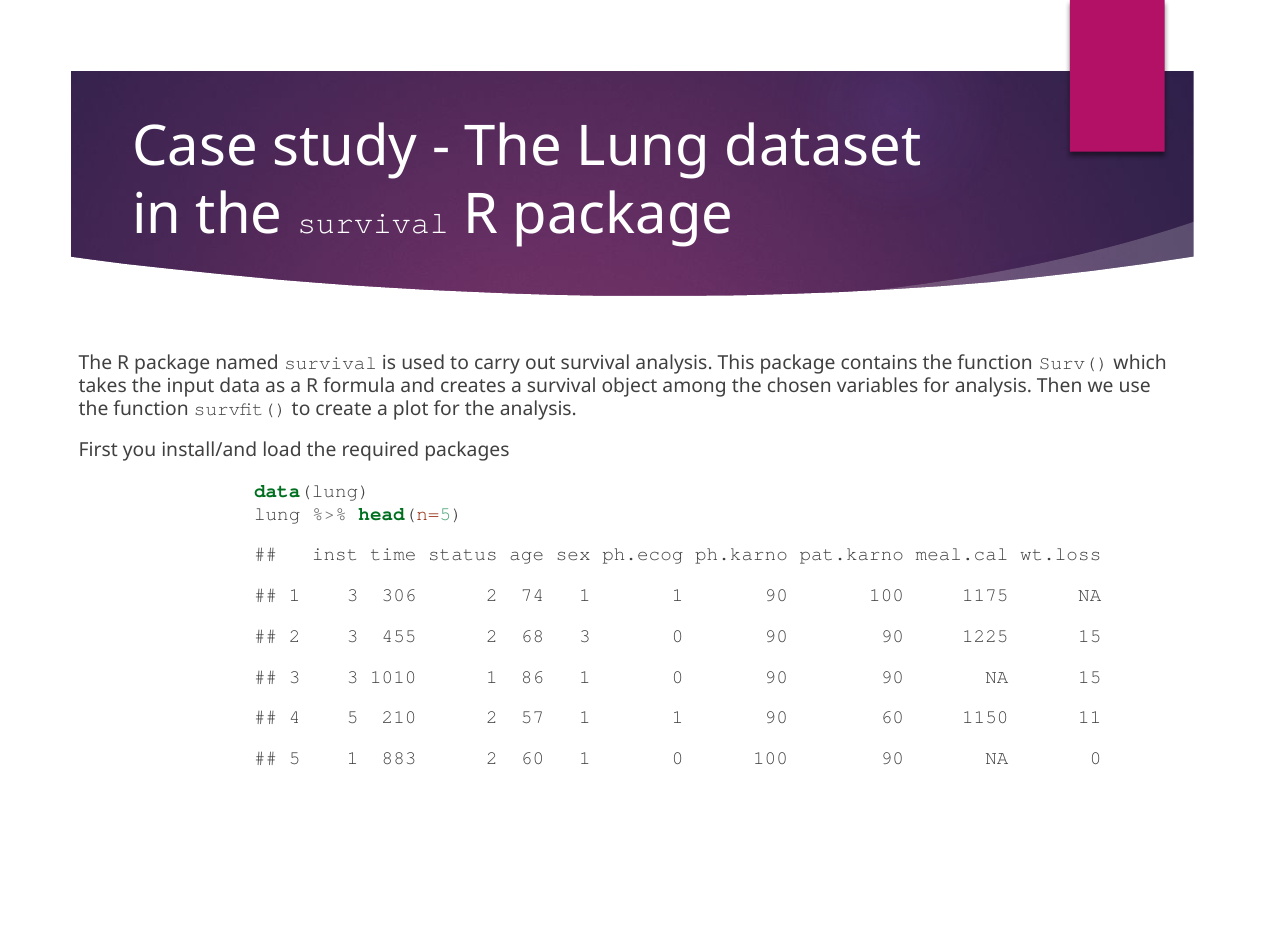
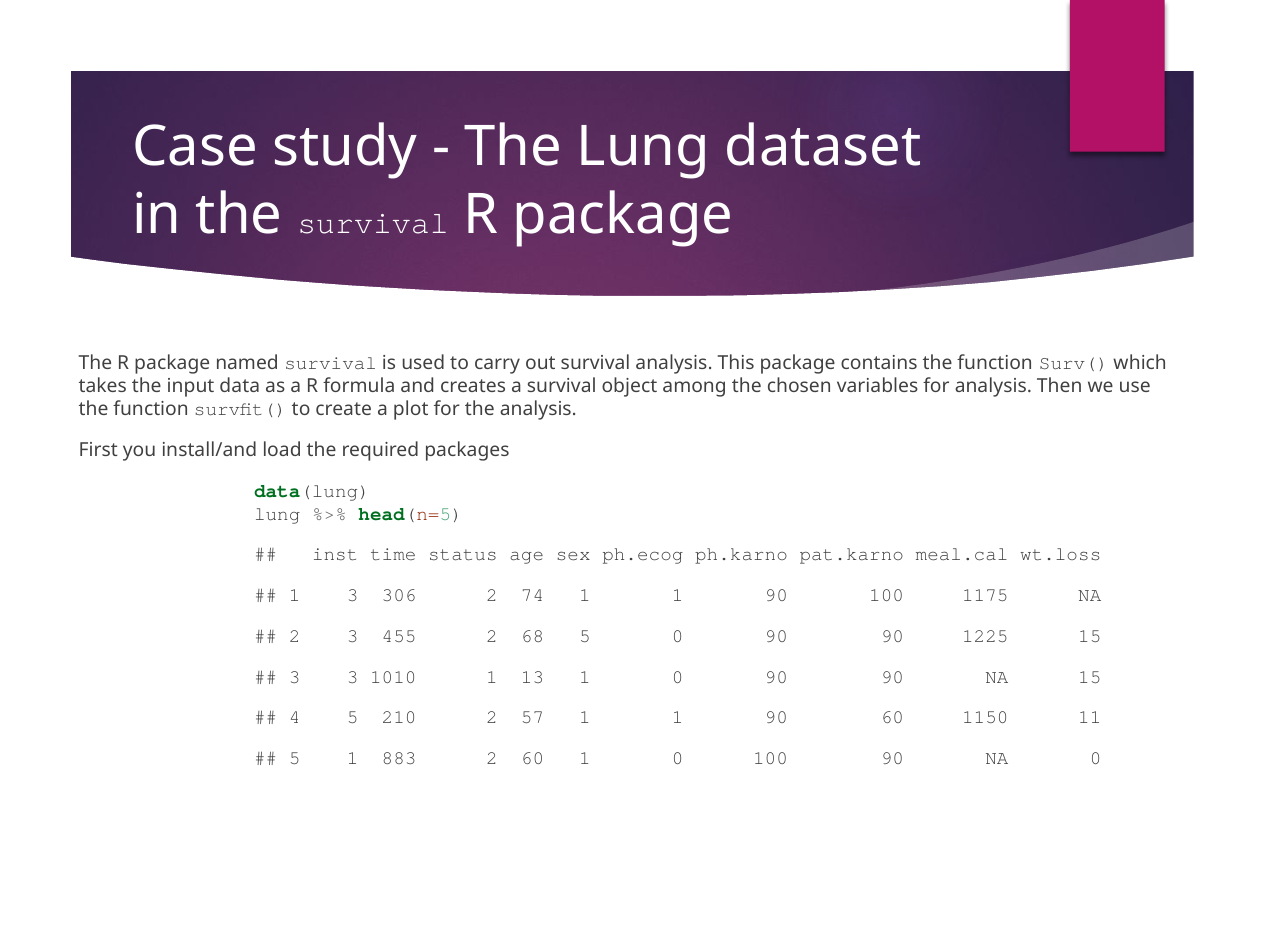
68 3: 3 -> 5 (585, 636)
86: 86 -> 13 (533, 677)
